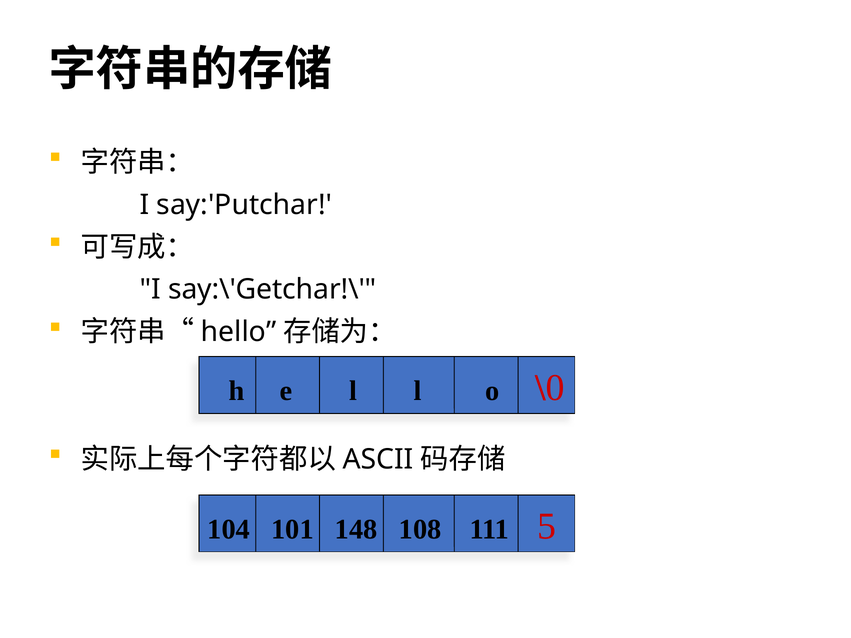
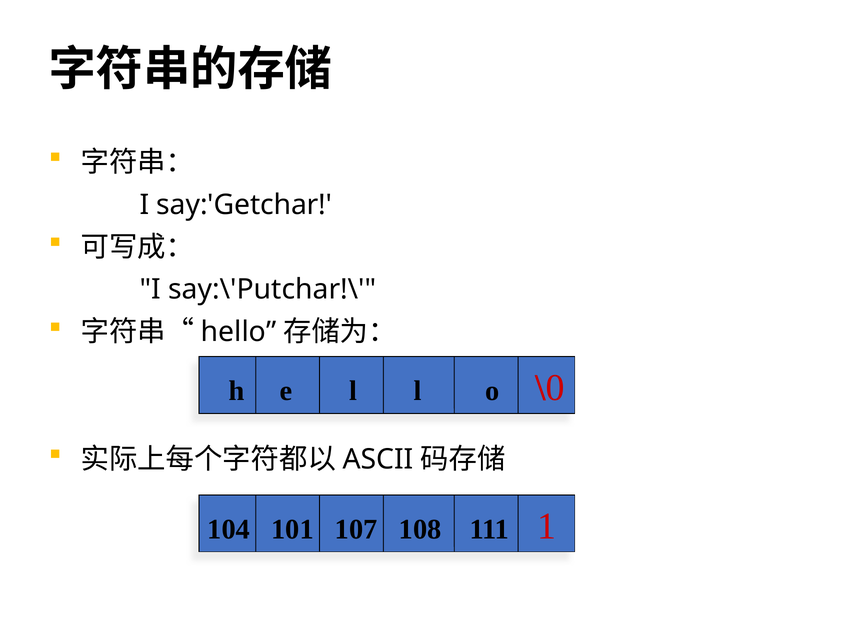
say:'Putchar: say:'Putchar -> say:'Getchar (244, 205)
say:\'Getchar!\: say:\'Getchar!\ -> say:\'Putchar!\ (272, 290)
148: 148 -> 107 (356, 529)
5: 5 -> 1 (547, 526)
